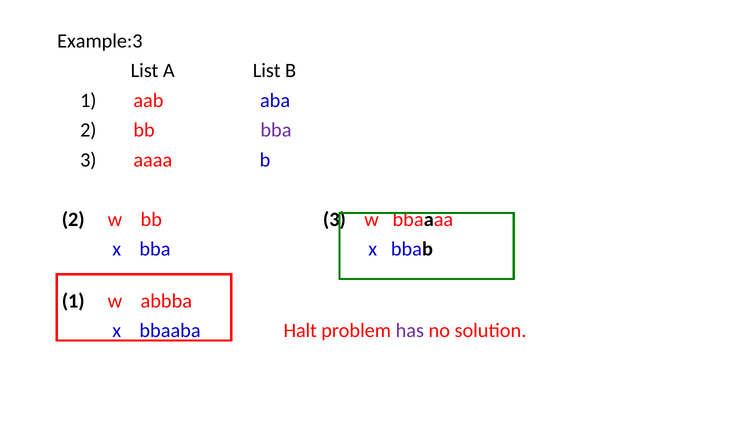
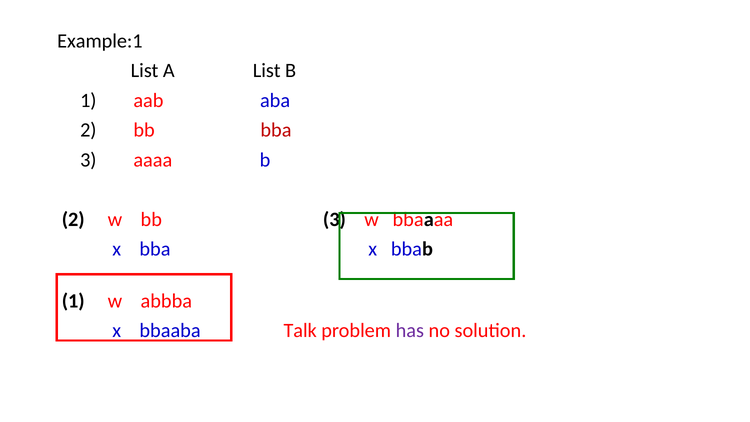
Example:3: Example:3 -> Example:1 (100, 41)
bba colour: purple -> red (276, 130)
Halt: Halt -> Talk (300, 331)
